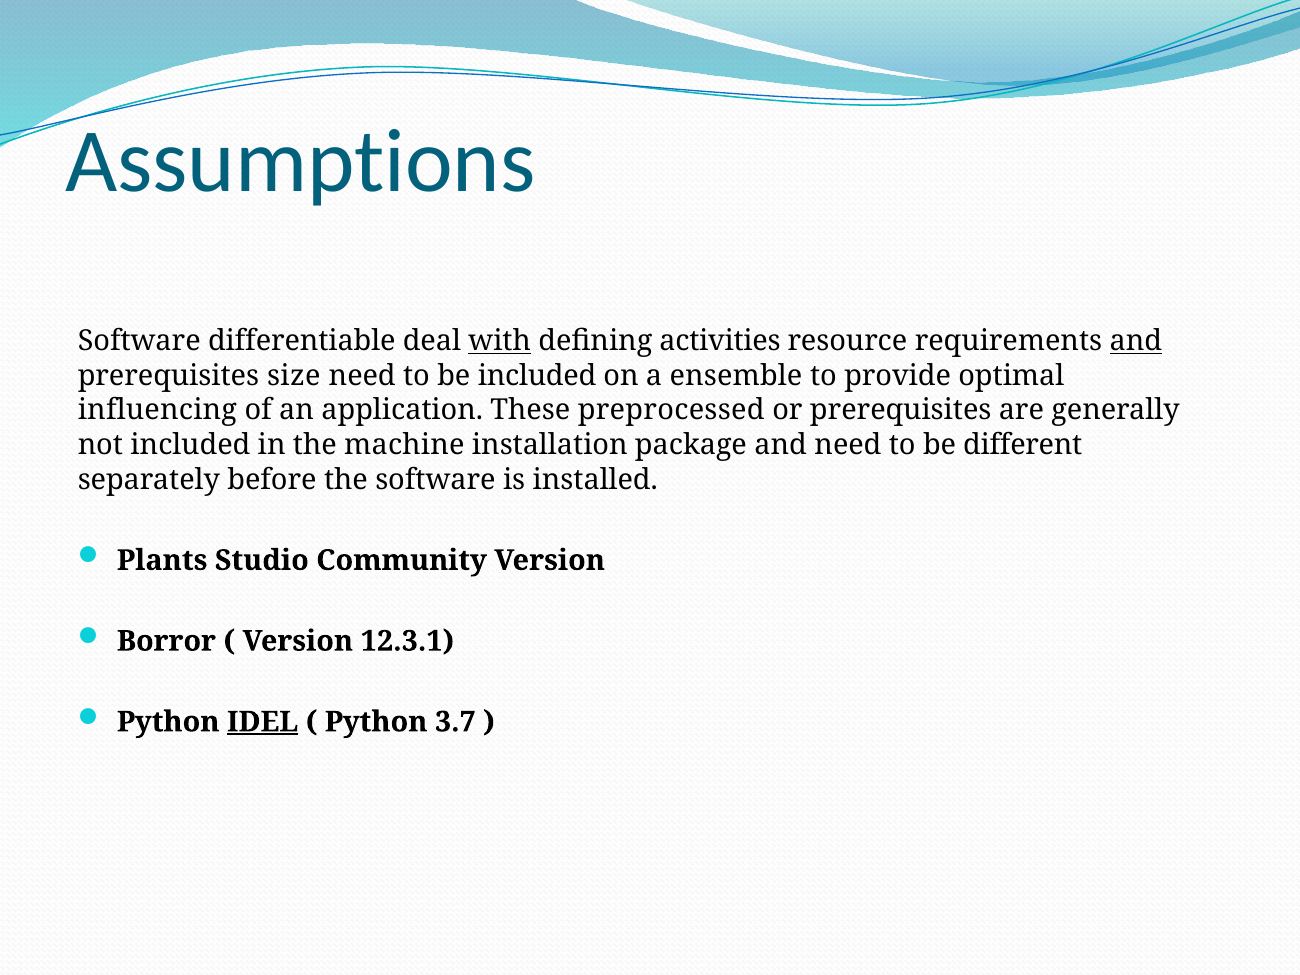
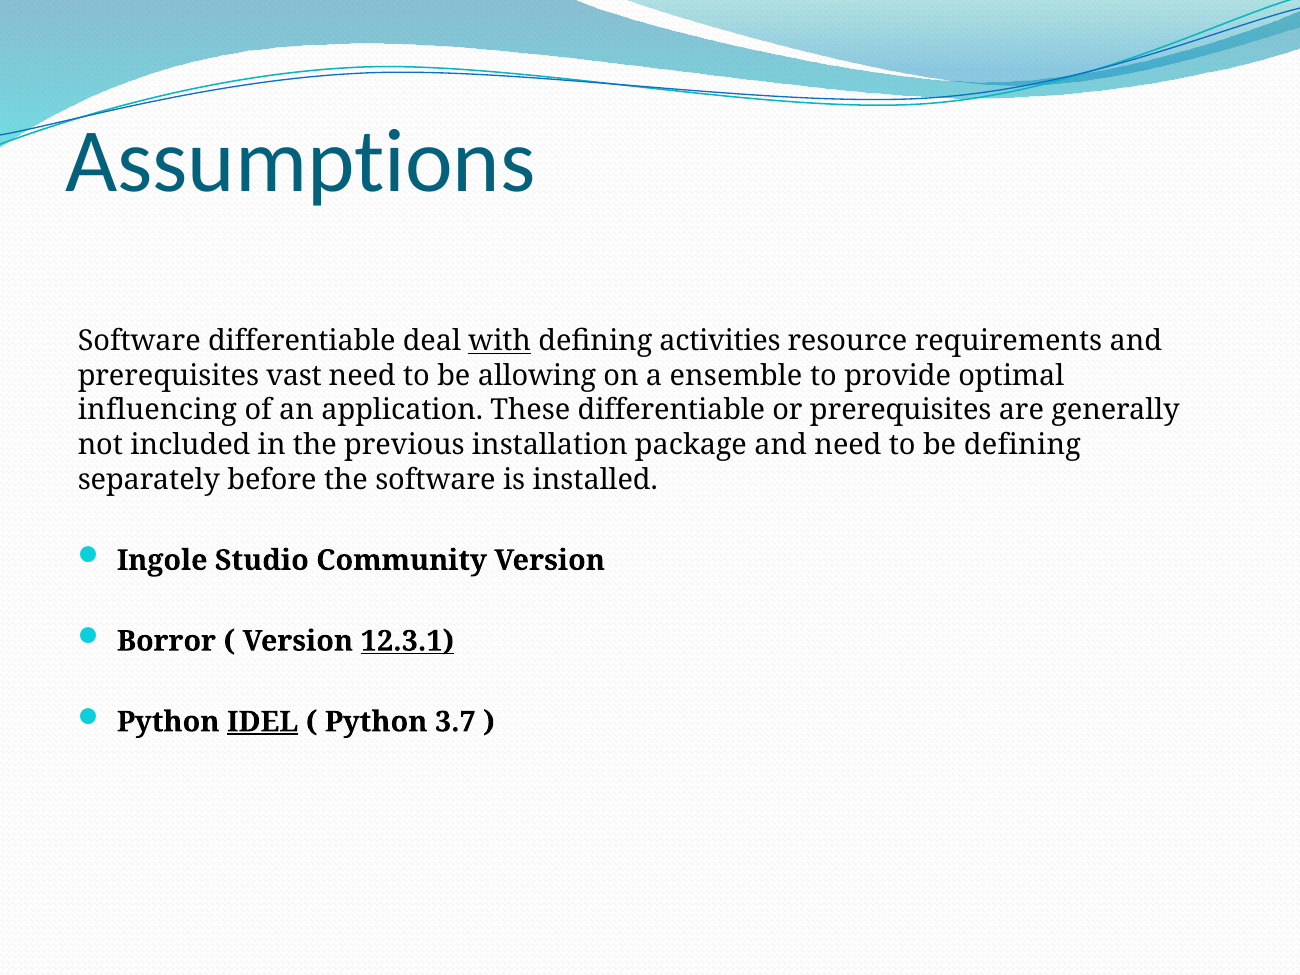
and underline: present -> none (1136, 341)
size: size -> vast (294, 376)
be included: included -> allowing (537, 376)
These preprocessed: preprocessed -> differentiable (671, 410)
machine: machine -> previous (404, 445)
be different: different -> defining (1022, 445)
Plants: Plants -> Ingole (162, 560)
12.3.1 underline: none -> present (407, 641)
